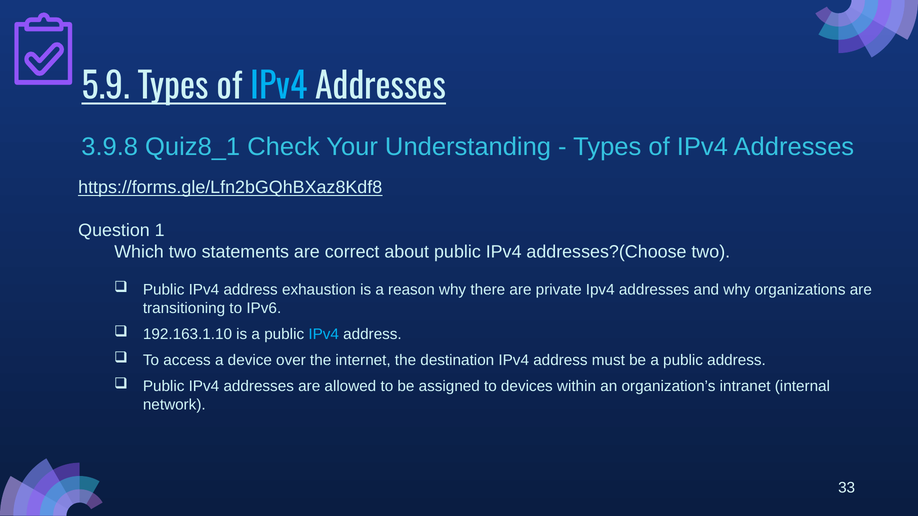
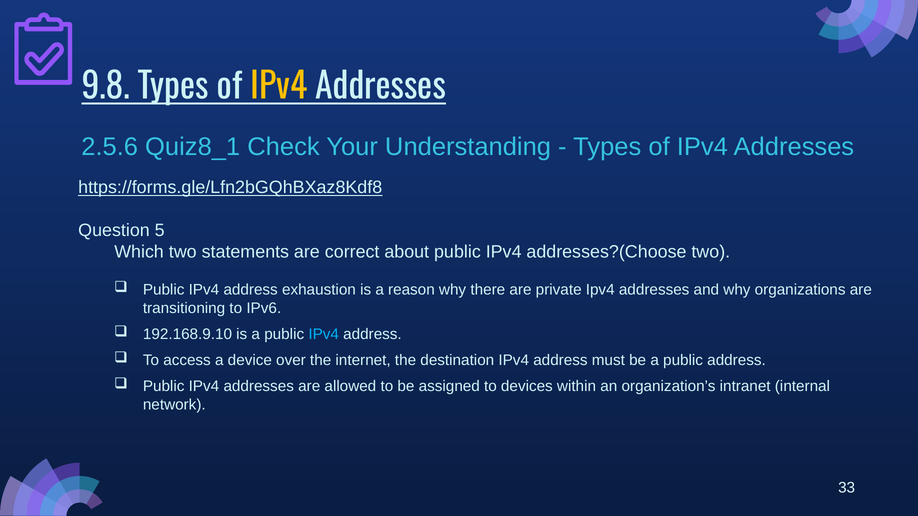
5.9: 5.9 -> 9.8 (106, 87)
IPv4 colour: light blue -> yellow (279, 87)
3.9.8: 3.9.8 -> 2.5.6 (110, 147)
1: 1 -> 5 (160, 231)
192.163.1.10: 192.163.1.10 -> 192.168.9.10 (187, 334)
